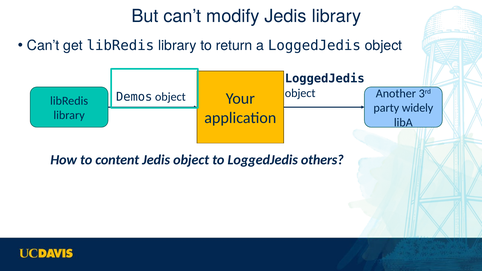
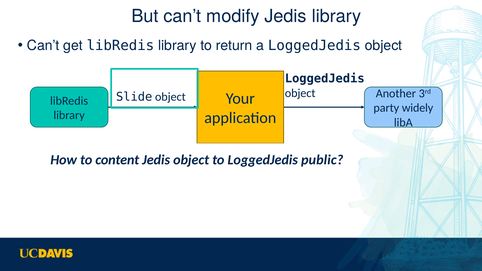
Demos: Demos -> Slide (134, 97)
others: others -> public (322, 160)
